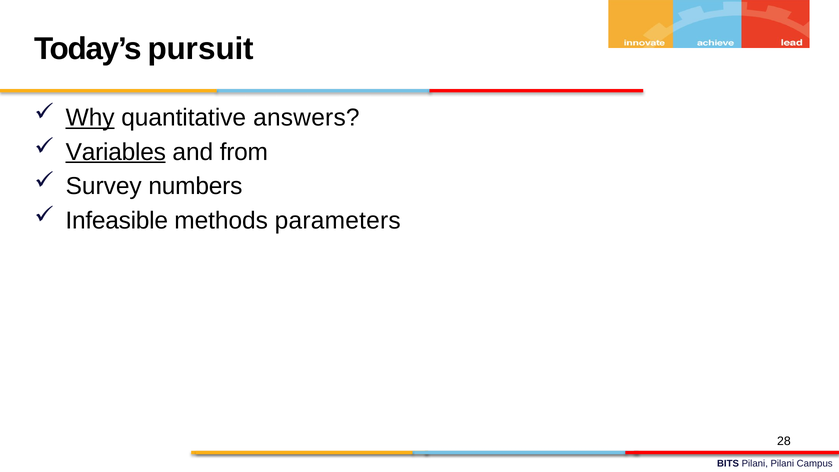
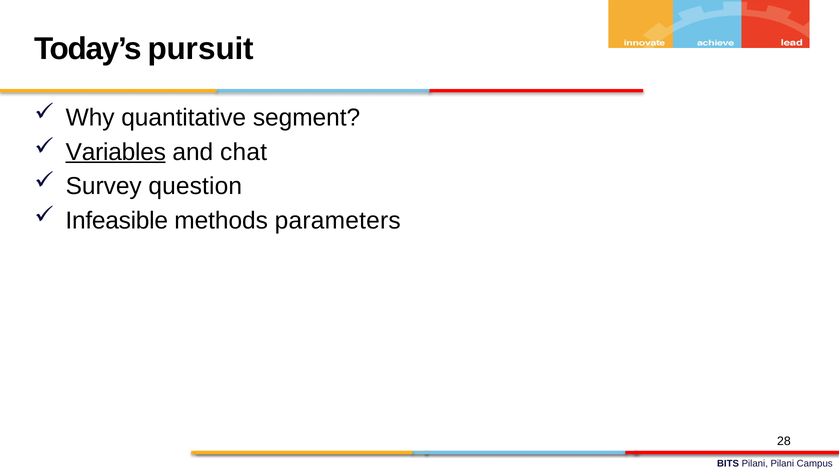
Why underline: present -> none (90, 118)
answers: answers -> segment (307, 118)
from: from -> chat (244, 152)
numbers: numbers -> question (195, 186)
